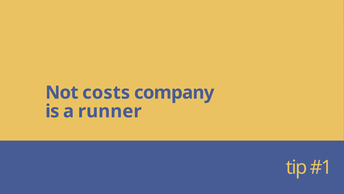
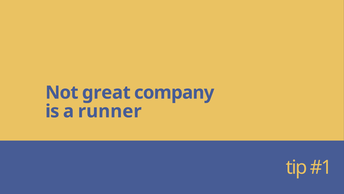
costs: costs -> great (106, 92)
